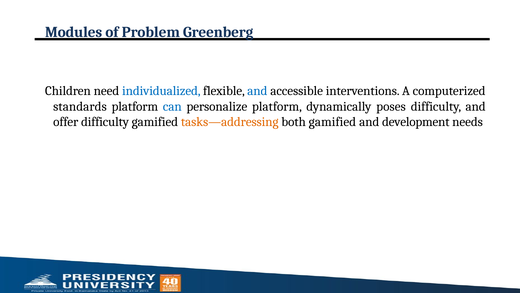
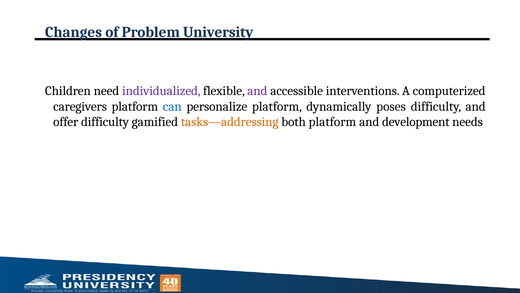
Modules: Modules -> Changes (74, 32)
Greenberg: Greenberg -> University (218, 32)
individualized colour: blue -> purple (161, 91)
and colour: blue -> purple (257, 91)
standards: standards -> caregivers (80, 106)
both gamified: gamified -> platform (332, 122)
